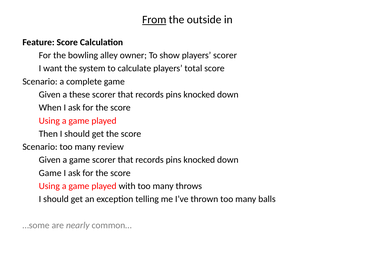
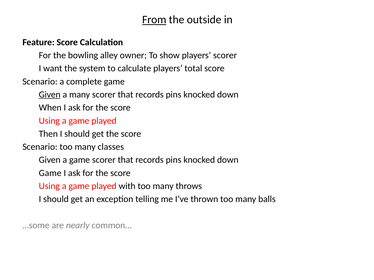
Given underline: none -> present (50, 95)
a these: these -> many (80, 95)
review: review -> classes (111, 147)
